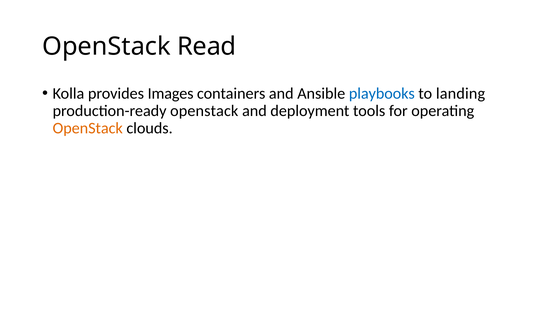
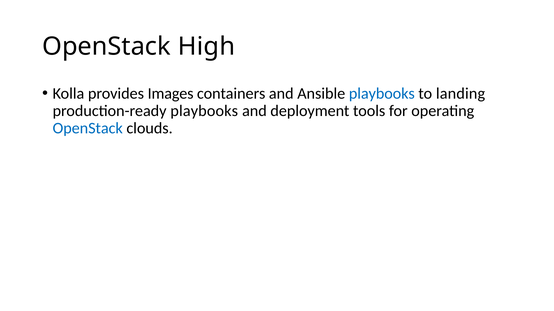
Read: Read -> High (206, 47)
production-ready openstack: openstack -> playbooks (204, 111)
OpenStack colour: orange -> blue (88, 129)
